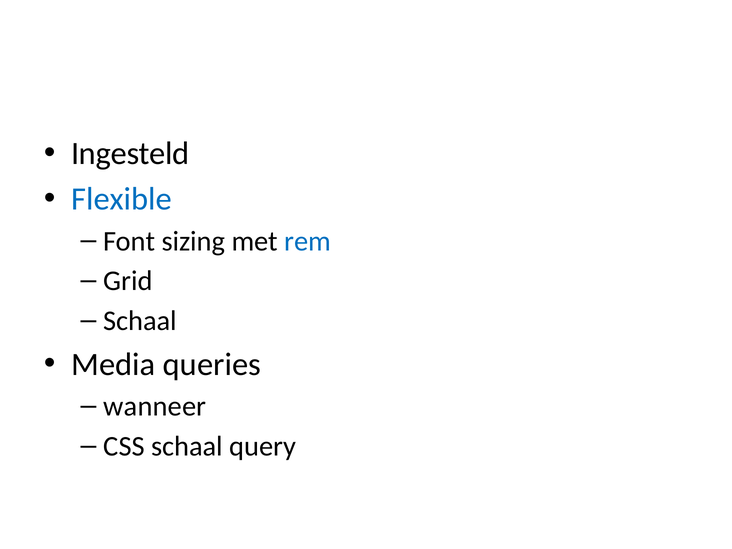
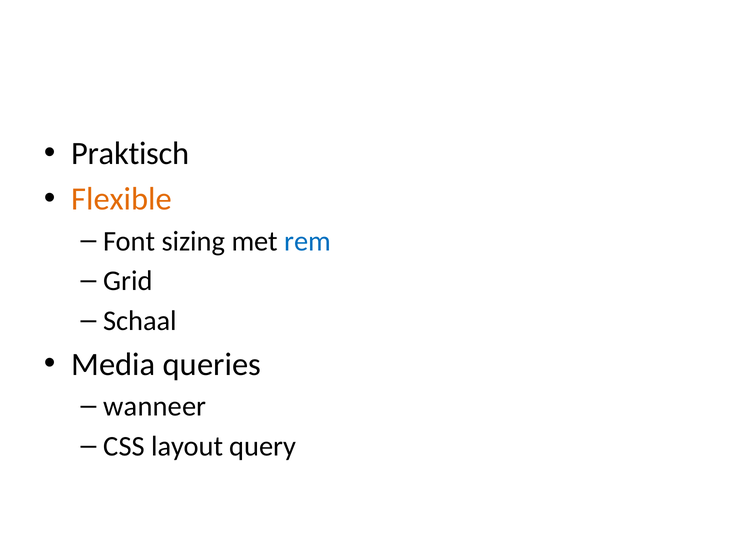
Ingesteld: Ingesteld -> Praktisch (130, 154)
Flexible colour: blue -> orange (122, 199)
CSS schaal: schaal -> layout (187, 446)
